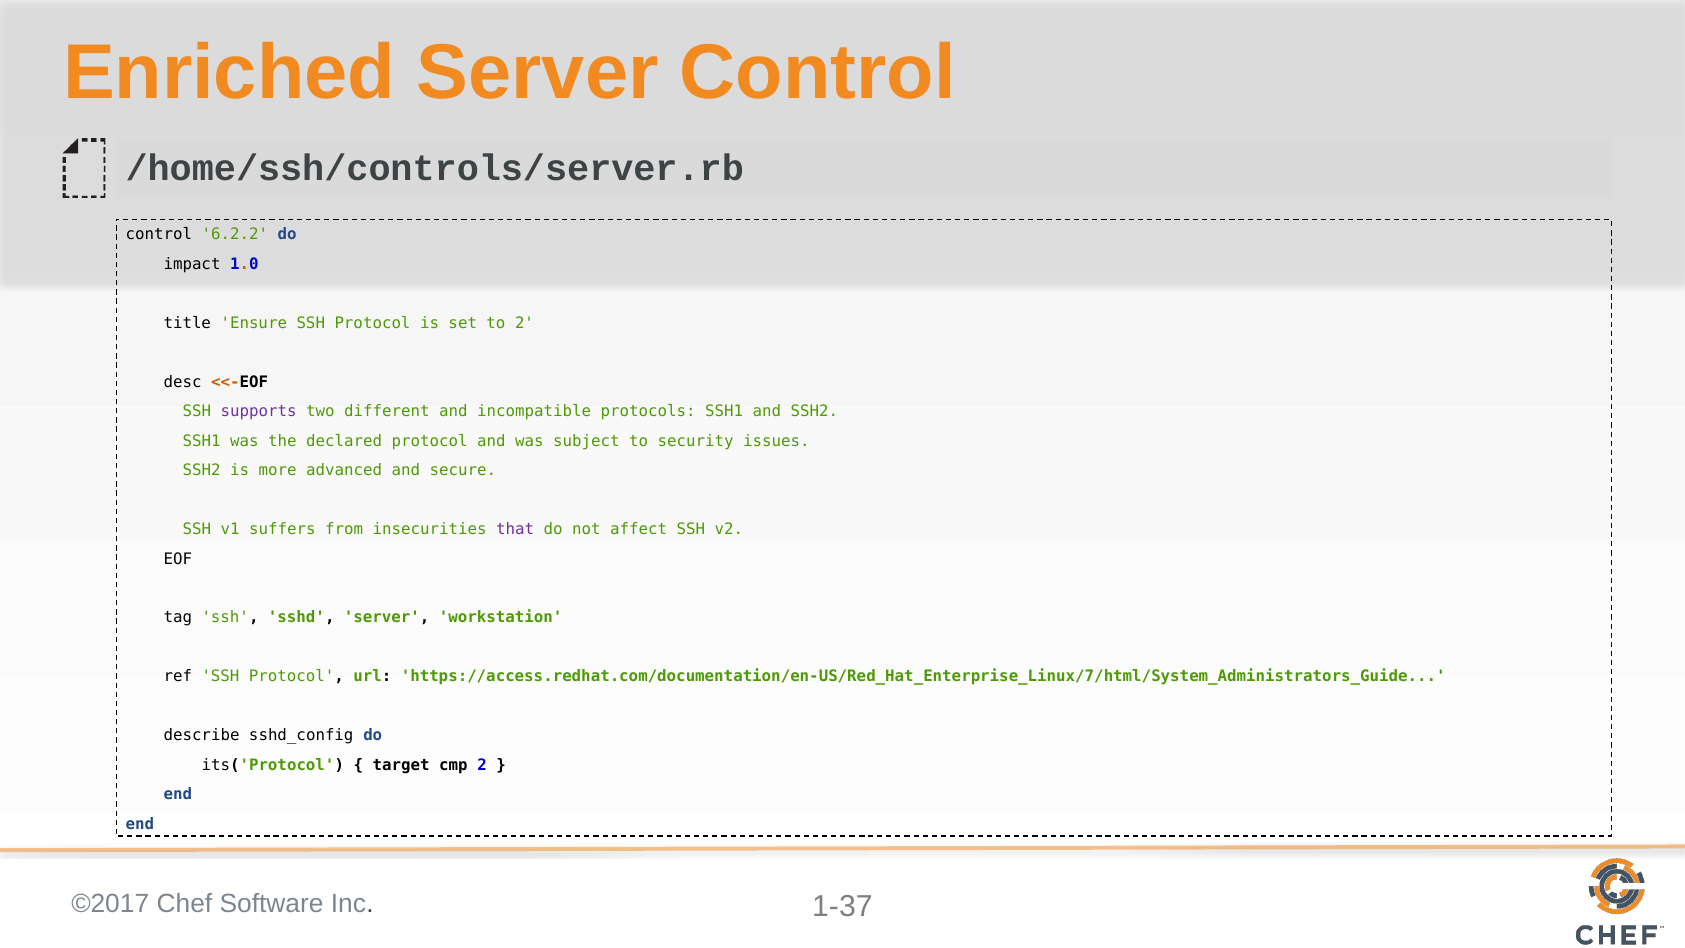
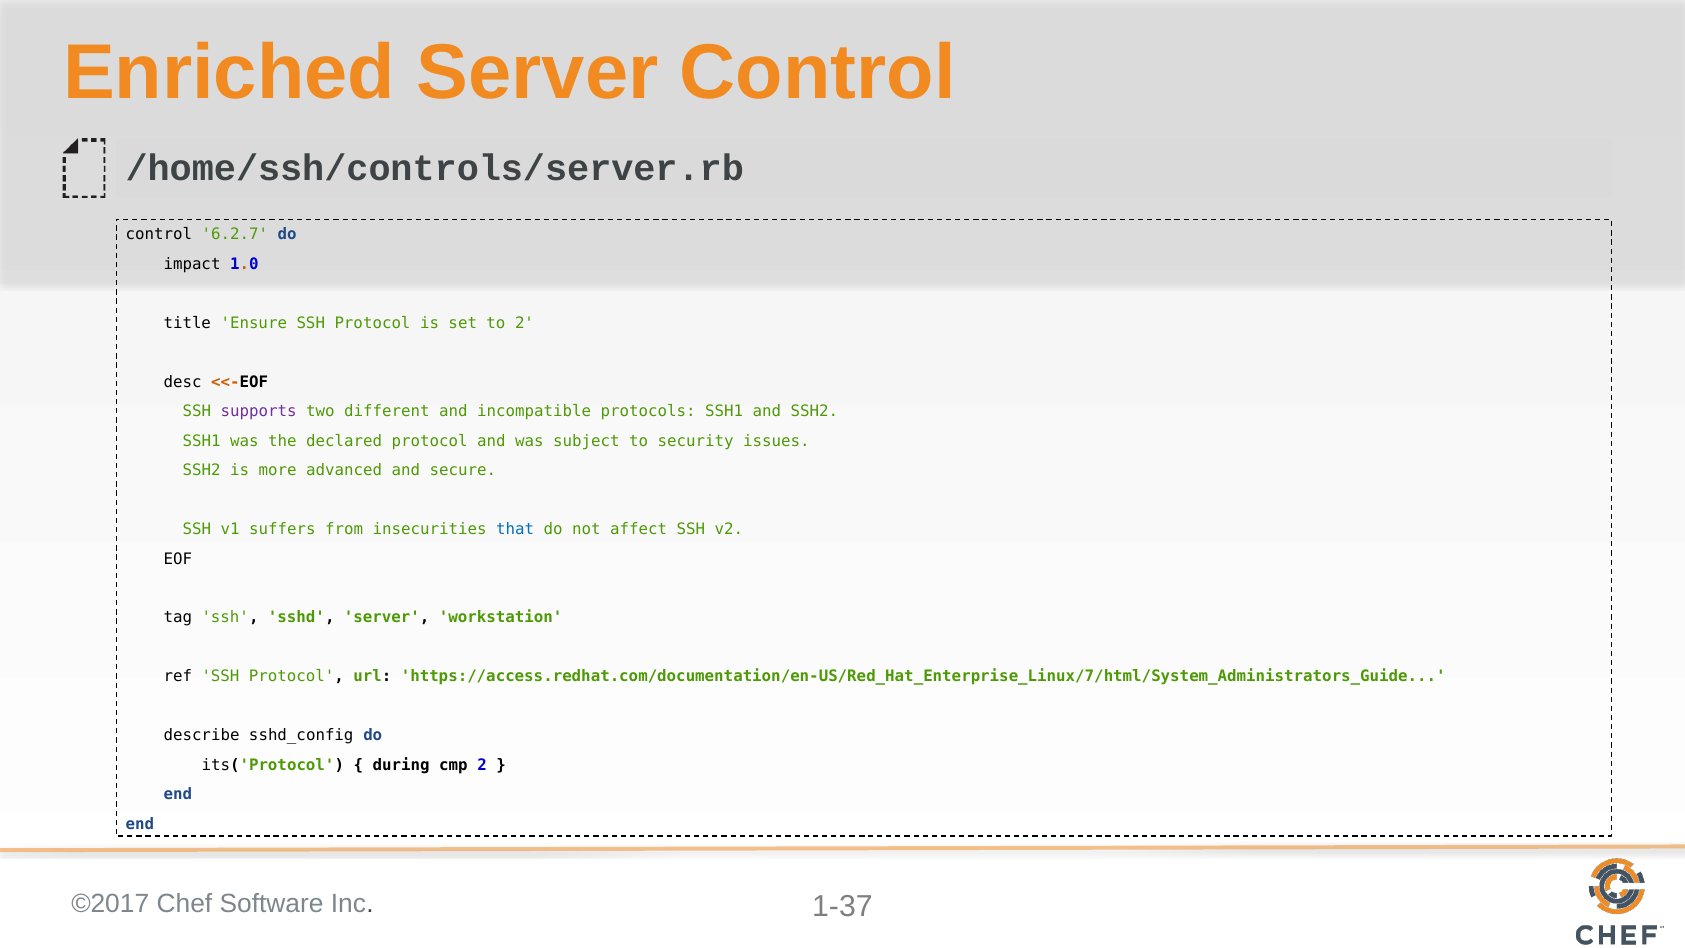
6.2.2: 6.2.2 -> 6.2.7 (235, 234)
that colour: purple -> blue (515, 529)
target: target -> during (401, 765)
